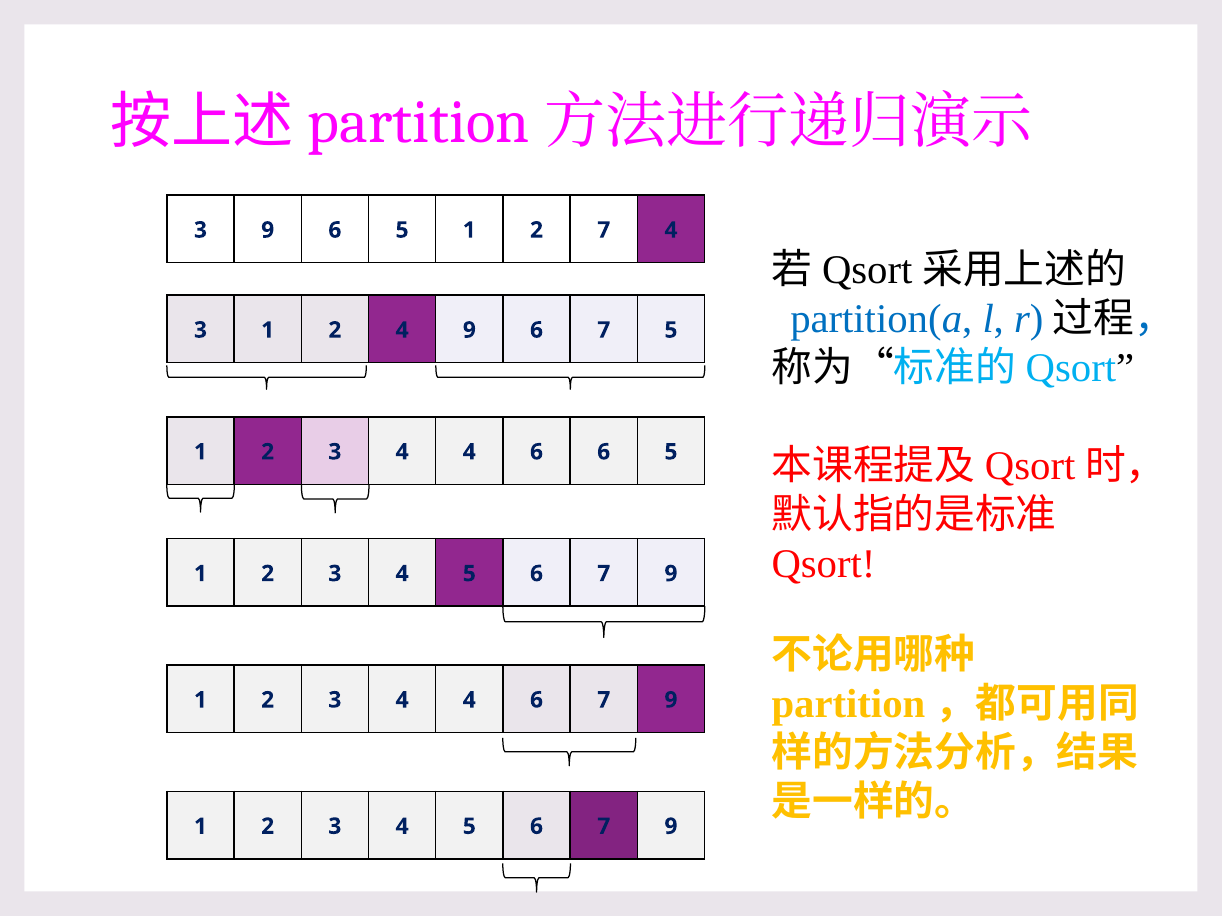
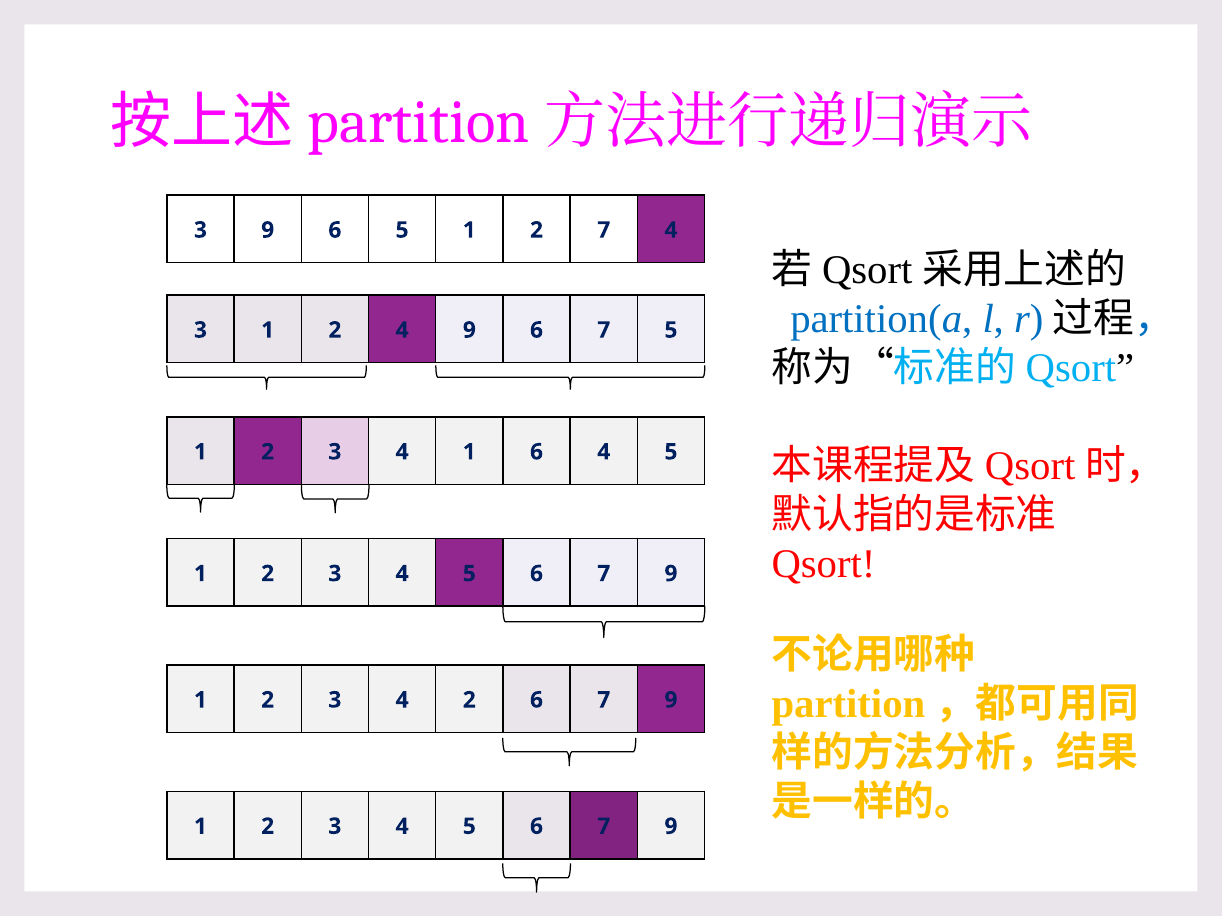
4: 4 -> 1 (469, 452)
6 6: 6 -> 4 (604, 452)
4: 4 -> 2 (469, 700)
